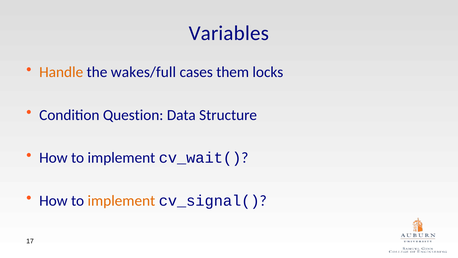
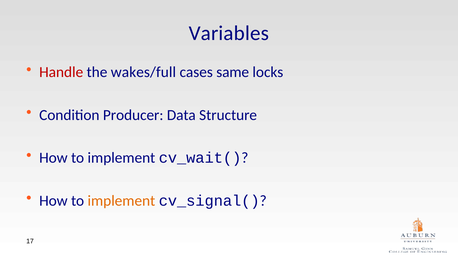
Handle colour: orange -> red (61, 72)
them: them -> same (233, 72)
Question: Question -> Producer (133, 115)
